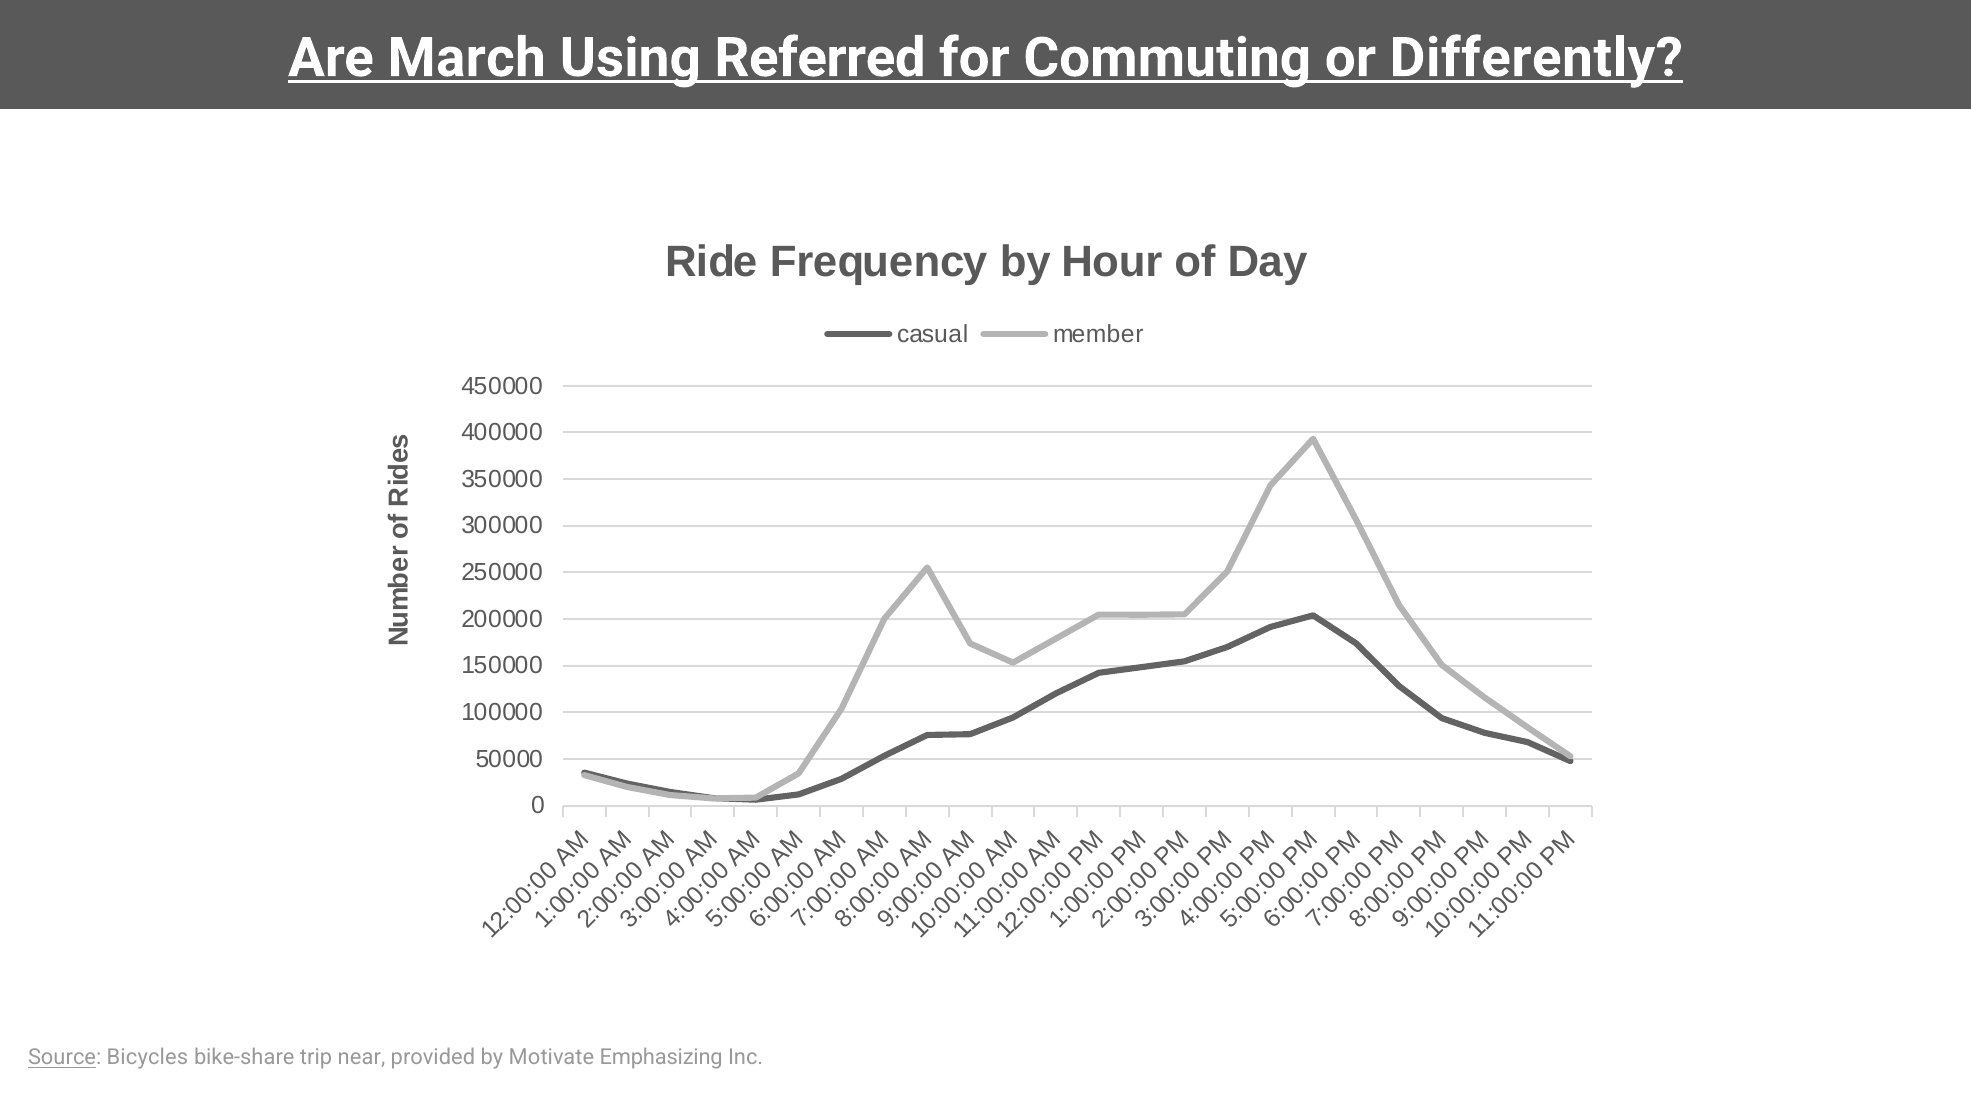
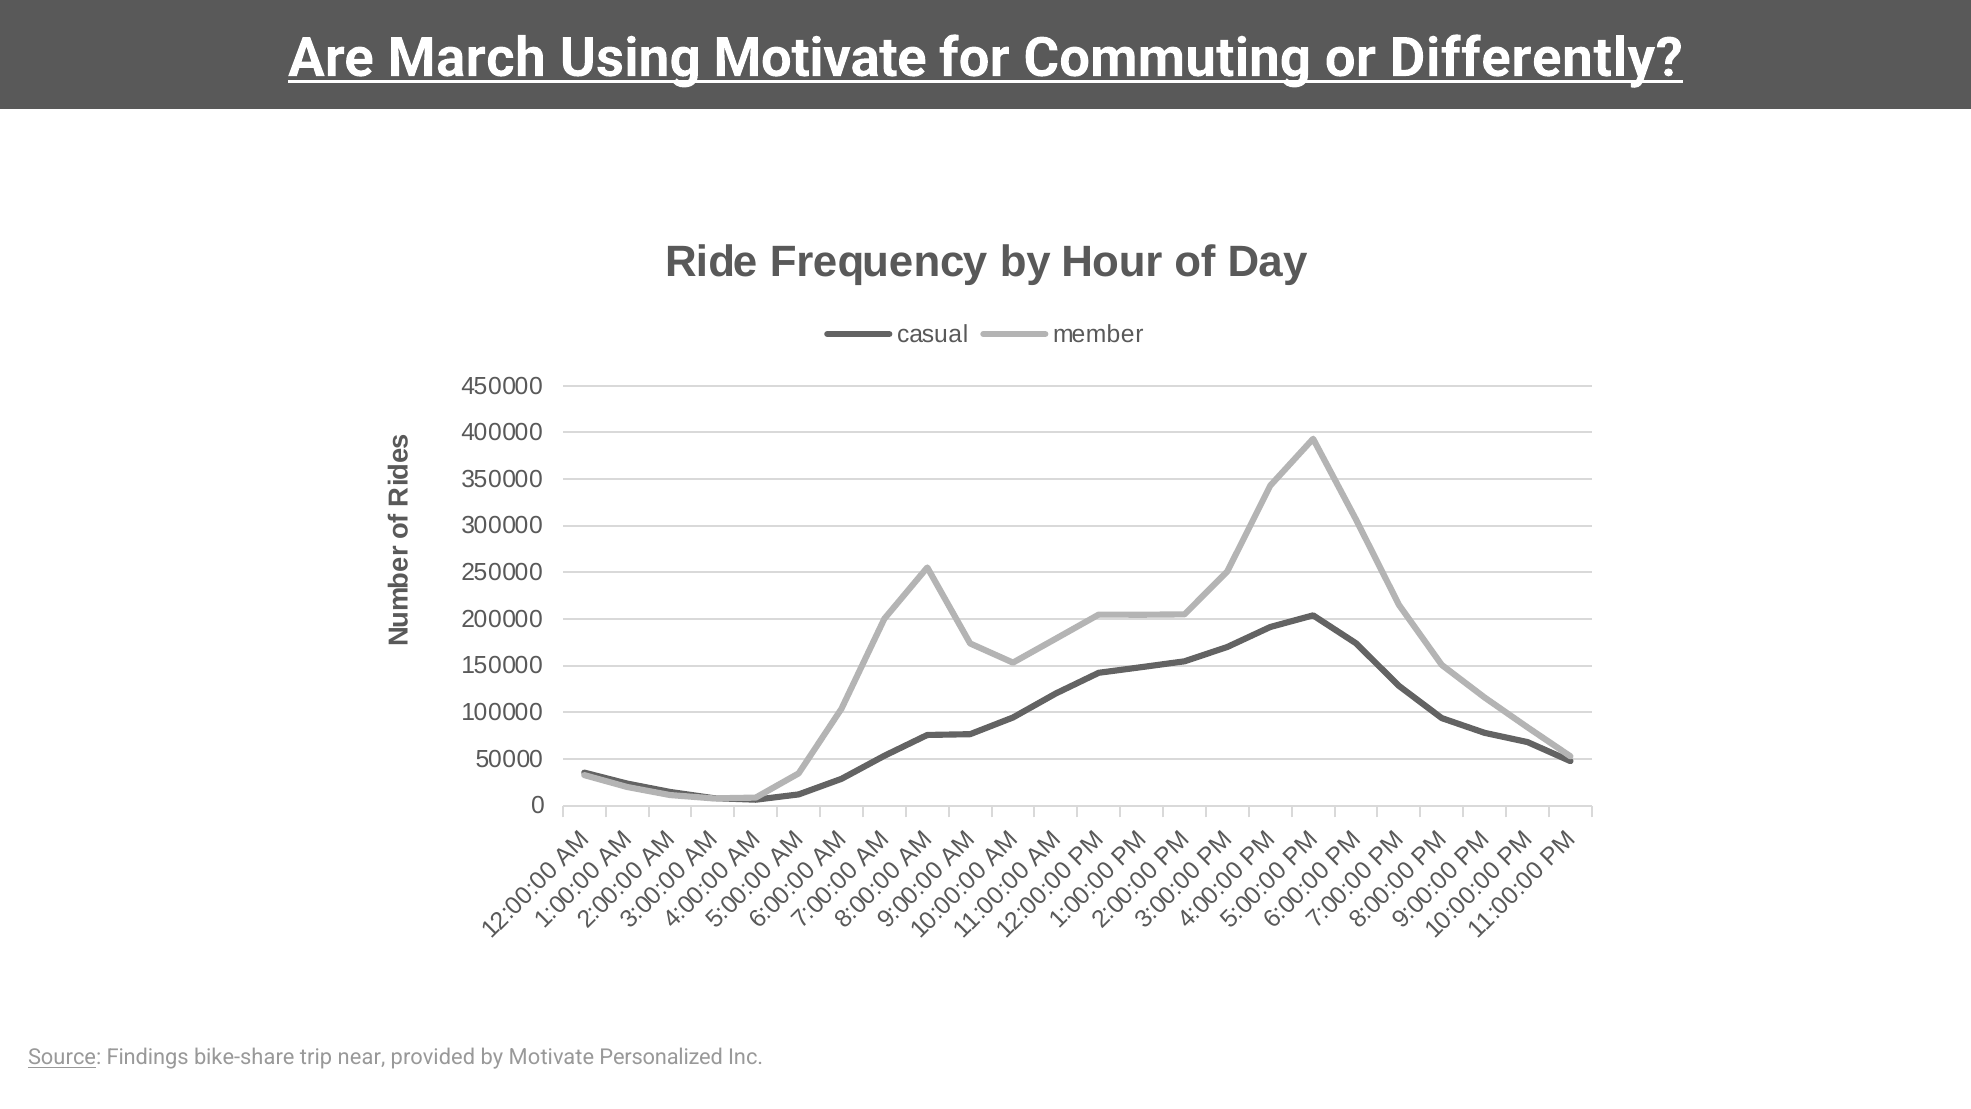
Using Referred: Referred -> Motivate (820, 58)
Bicycles: Bicycles -> Findings (148, 1057)
Emphasizing: Emphasizing -> Personalized (661, 1057)
